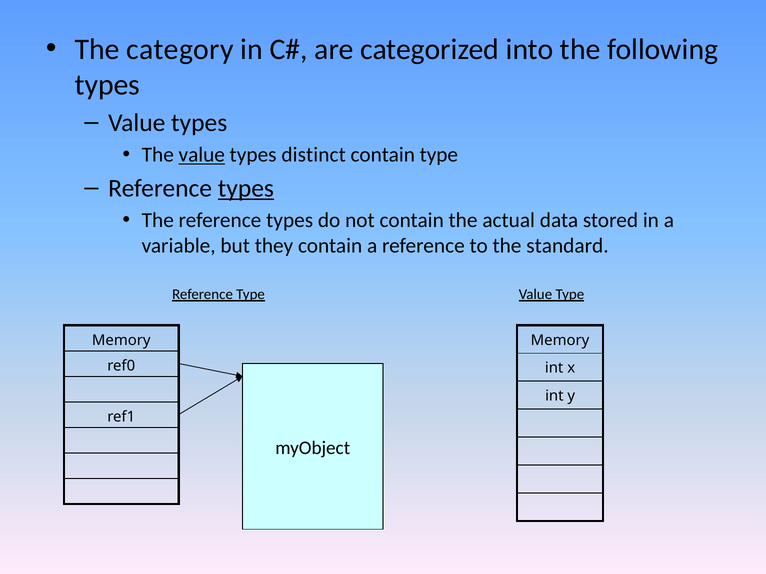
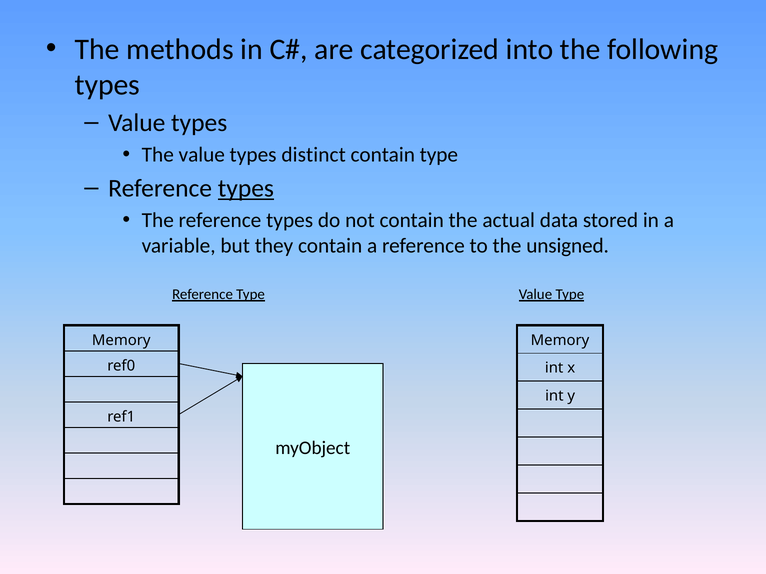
category: category -> methods (180, 49)
value underline: present -> none (202, 155)
standard: standard -> unsigned (568, 246)
